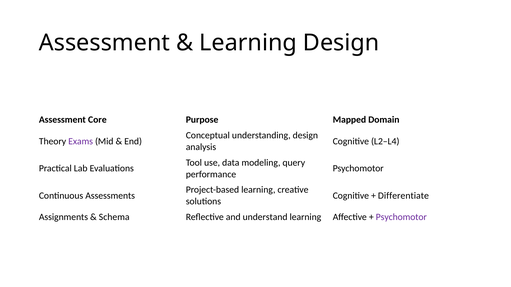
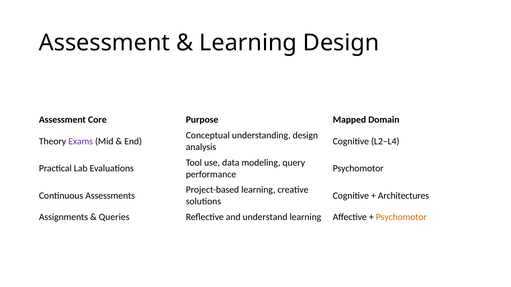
Differentiate: Differentiate -> Architectures (404, 196)
Schema: Schema -> Queries (114, 217)
Psychomotor colour: purple -> orange (401, 217)
